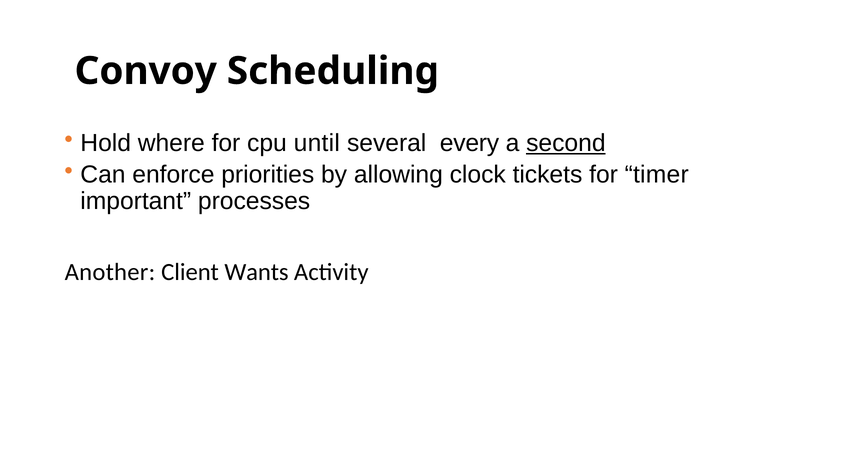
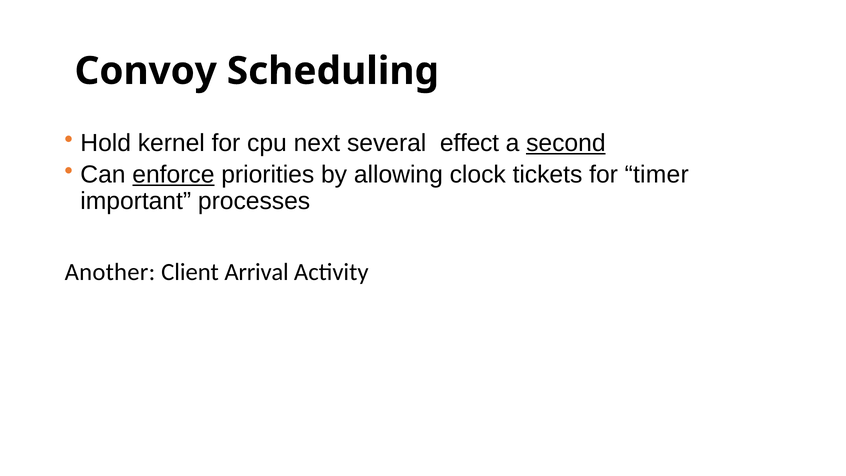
where: where -> kernel (171, 143)
until: until -> next (317, 143)
every: every -> effect (470, 143)
enforce underline: none -> present (173, 175)
Wants: Wants -> Arrival (257, 272)
